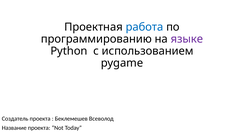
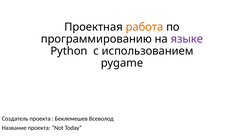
работа colour: blue -> orange (144, 27)
